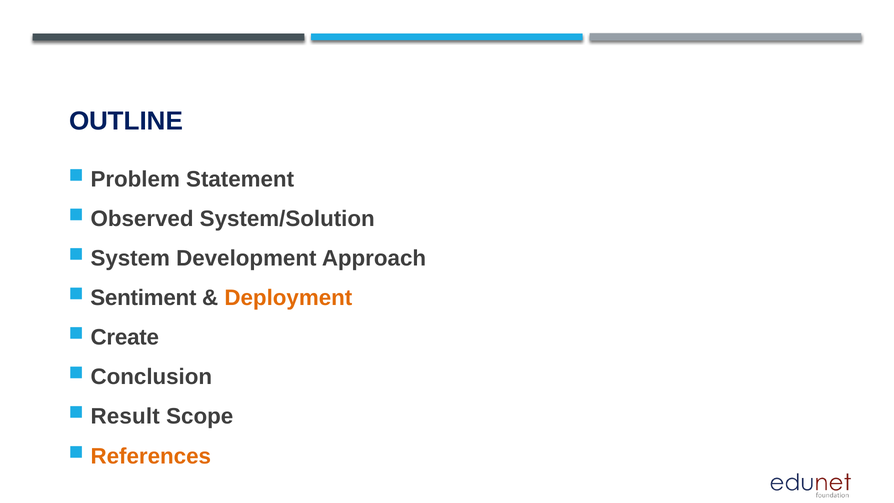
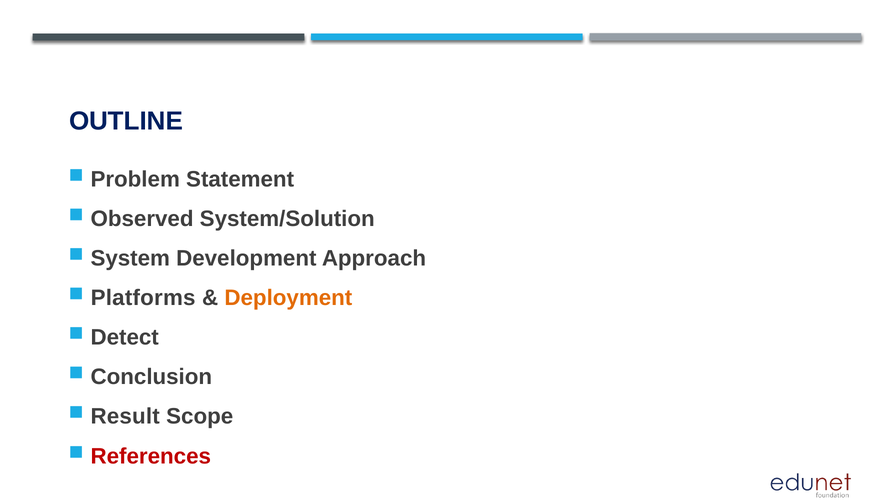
Sentiment: Sentiment -> Platforms (143, 298)
Create: Create -> Detect (125, 337)
References colour: orange -> red (151, 456)
